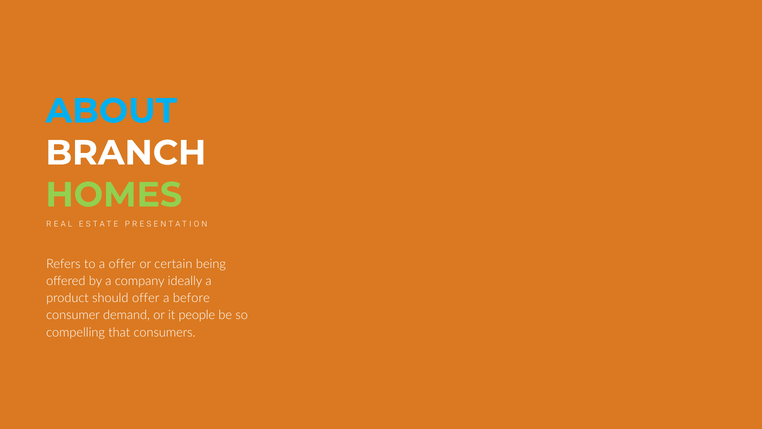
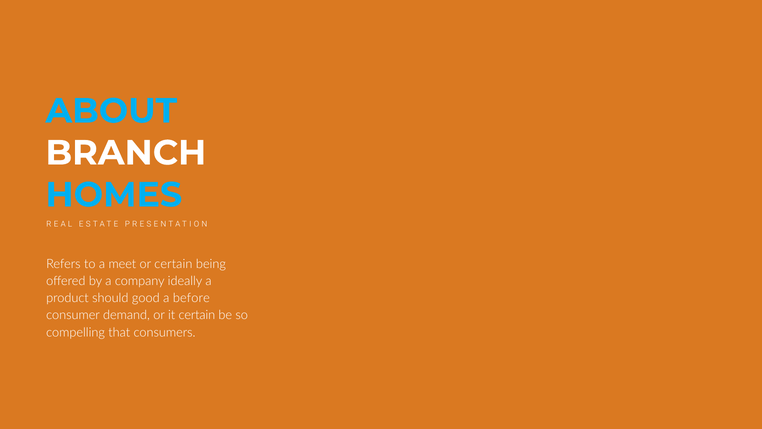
HOMES colour: light green -> light blue (114, 195)
a offer: offer -> meet (122, 264)
should offer: offer -> good (146, 298)
it people: people -> certain (197, 315)
